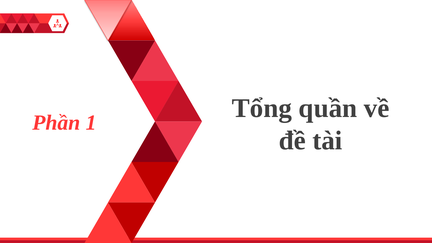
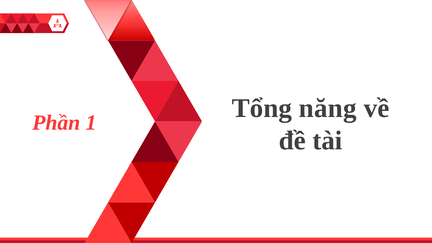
quần: quần -> năng (328, 108)
